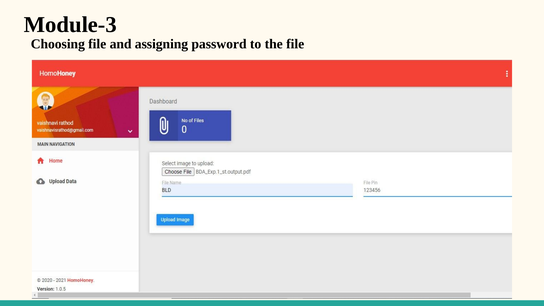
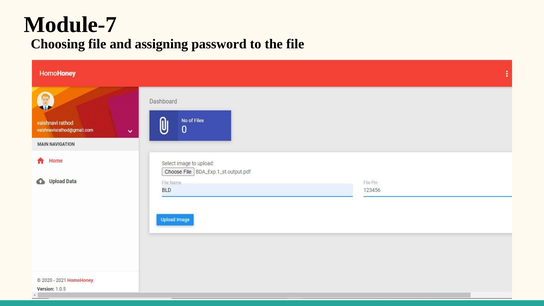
Module-3: Module-3 -> Module-7 (70, 25)
